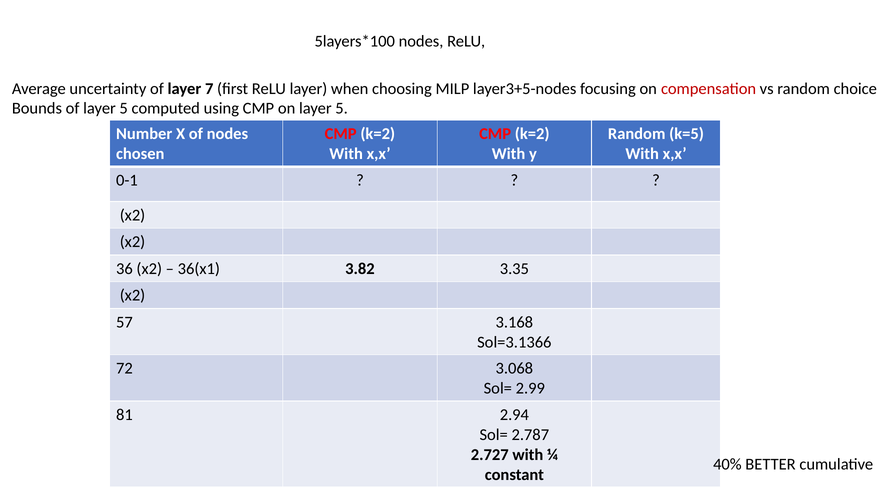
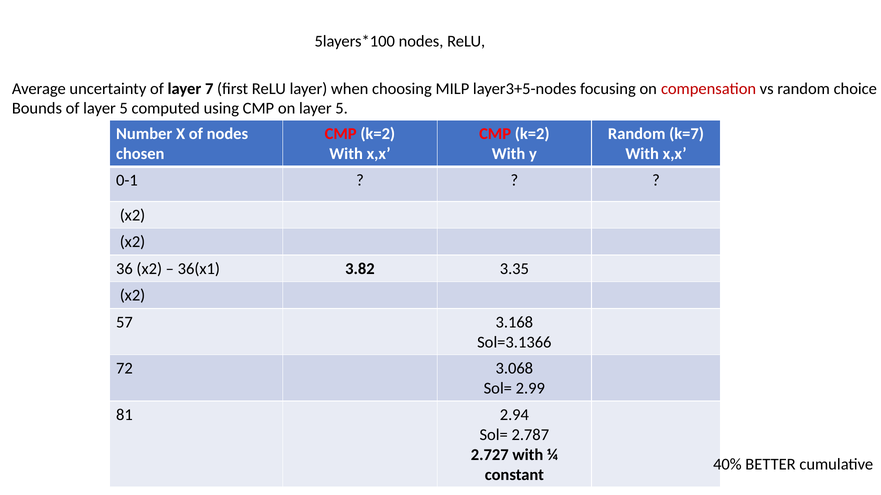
k=5: k=5 -> k=7 (687, 134)
